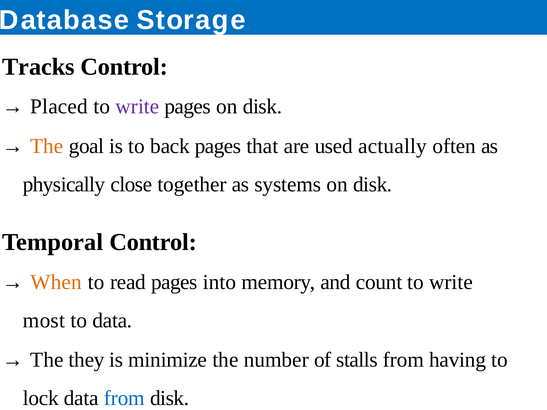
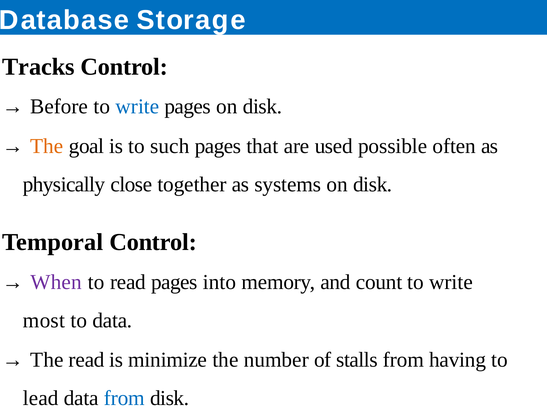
Placed: Placed -> Before (59, 107)
write colour: purple -> blue (137, 107)
back: back -> such (170, 146)
actually: actually -> possible (393, 146)
When colour: orange -> purple (56, 282)
The they: they -> read (87, 360)
lock: lock -> lead (41, 398)
